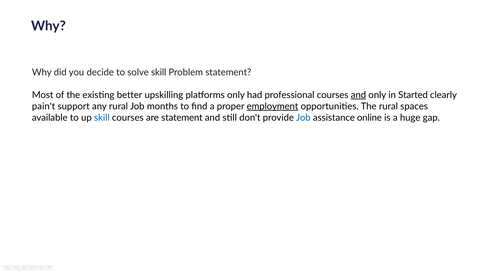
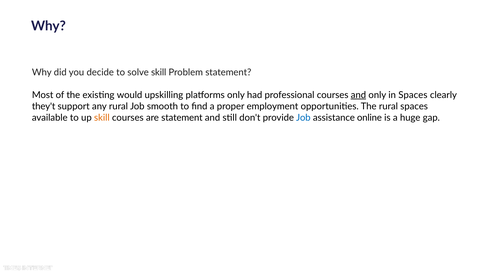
better: better -> would (130, 95)
in Started: Started -> Spaces (413, 95)
pain't: pain't -> they't (44, 106)
months: months -> smooth (162, 106)
employment underline: present -> none (272, 106)
skill colour: blue -> orange (102, 117)
